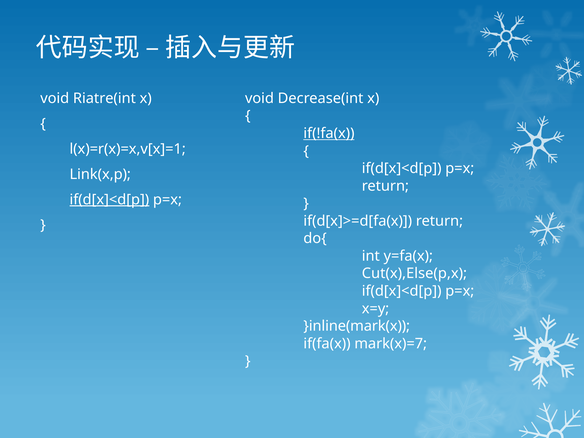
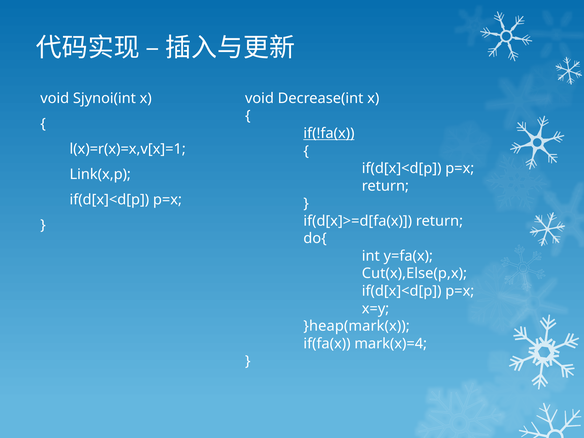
Riatre(int: Riatre(int -> Sjynoi(int (104, 98)
if(d[x]<d[p underline: present -> none (109, 200)
}inline(mark(x: }inline(mark(x -> }heap(mark(x (357, 326)
mark(x)=7: mark(x)=7 -> mark(x)=4 (391, 344)
